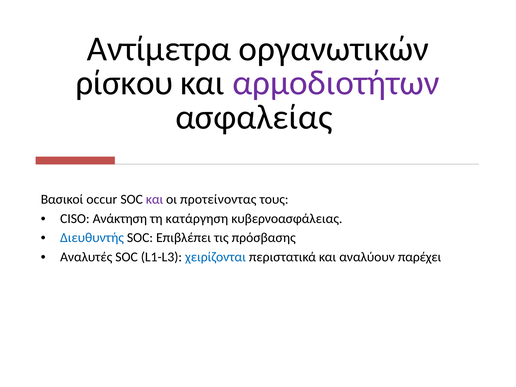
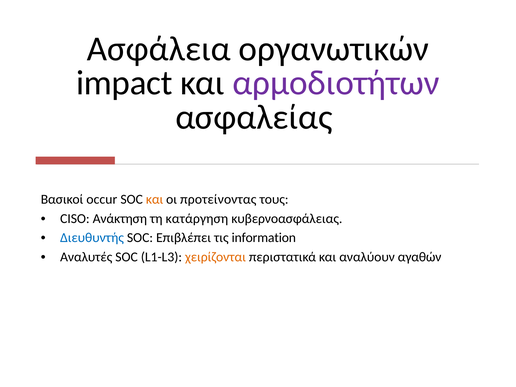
Αντίμετρα: Αντίμετρα -> Ασφάλεια (159, 49)
ρίσκου: ρίσκου -> impact (124, 83)
και colour: purple -> orange (155, 199)
πρόσβασης: πρόσβασης -> information (264, 238)
χειρίζονται colour: blue -> orange (216, 257)
παρέχει: παρέχει -> αγαθών (420, 257)
